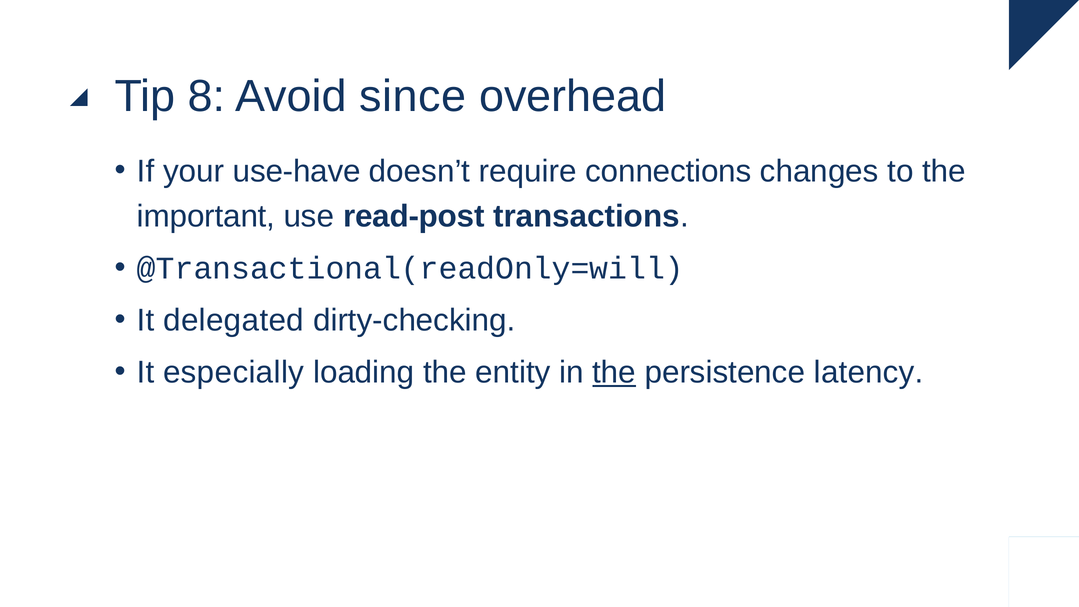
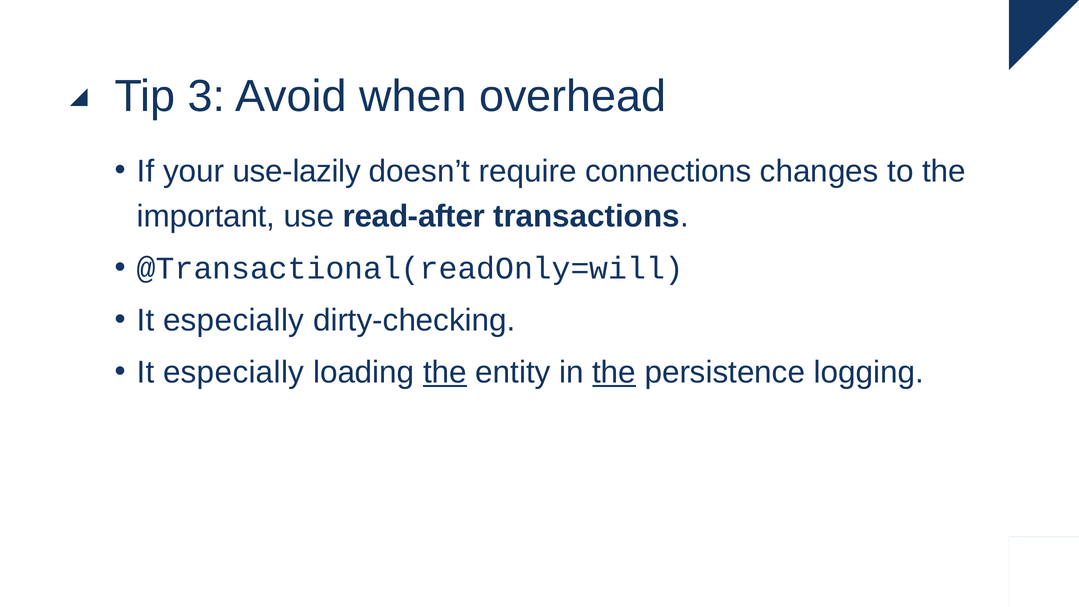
8: 8 -> 3 (207, 96)
since: since -> when (413, 96)
use-have: use-have -> use-lazily (297, 171)
read-post: read-post -> read-after (414, 216)
delegated: delegated -> especially (234, 320)
the underline: none -> present (445, 372)
latency: latency -> logging (869, 372)
